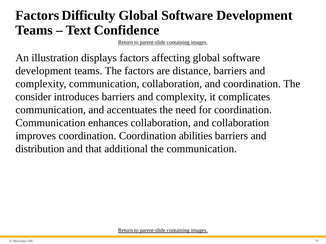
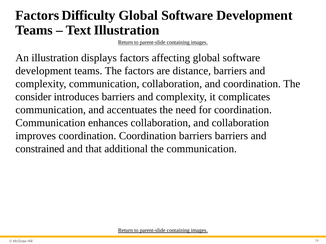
Text Confidence: Confidence -> Illustration (127, 30)
Coordination abilities: abilities -> barriers (196, 136)
distribution: distribution -> constrained (40, 149)
